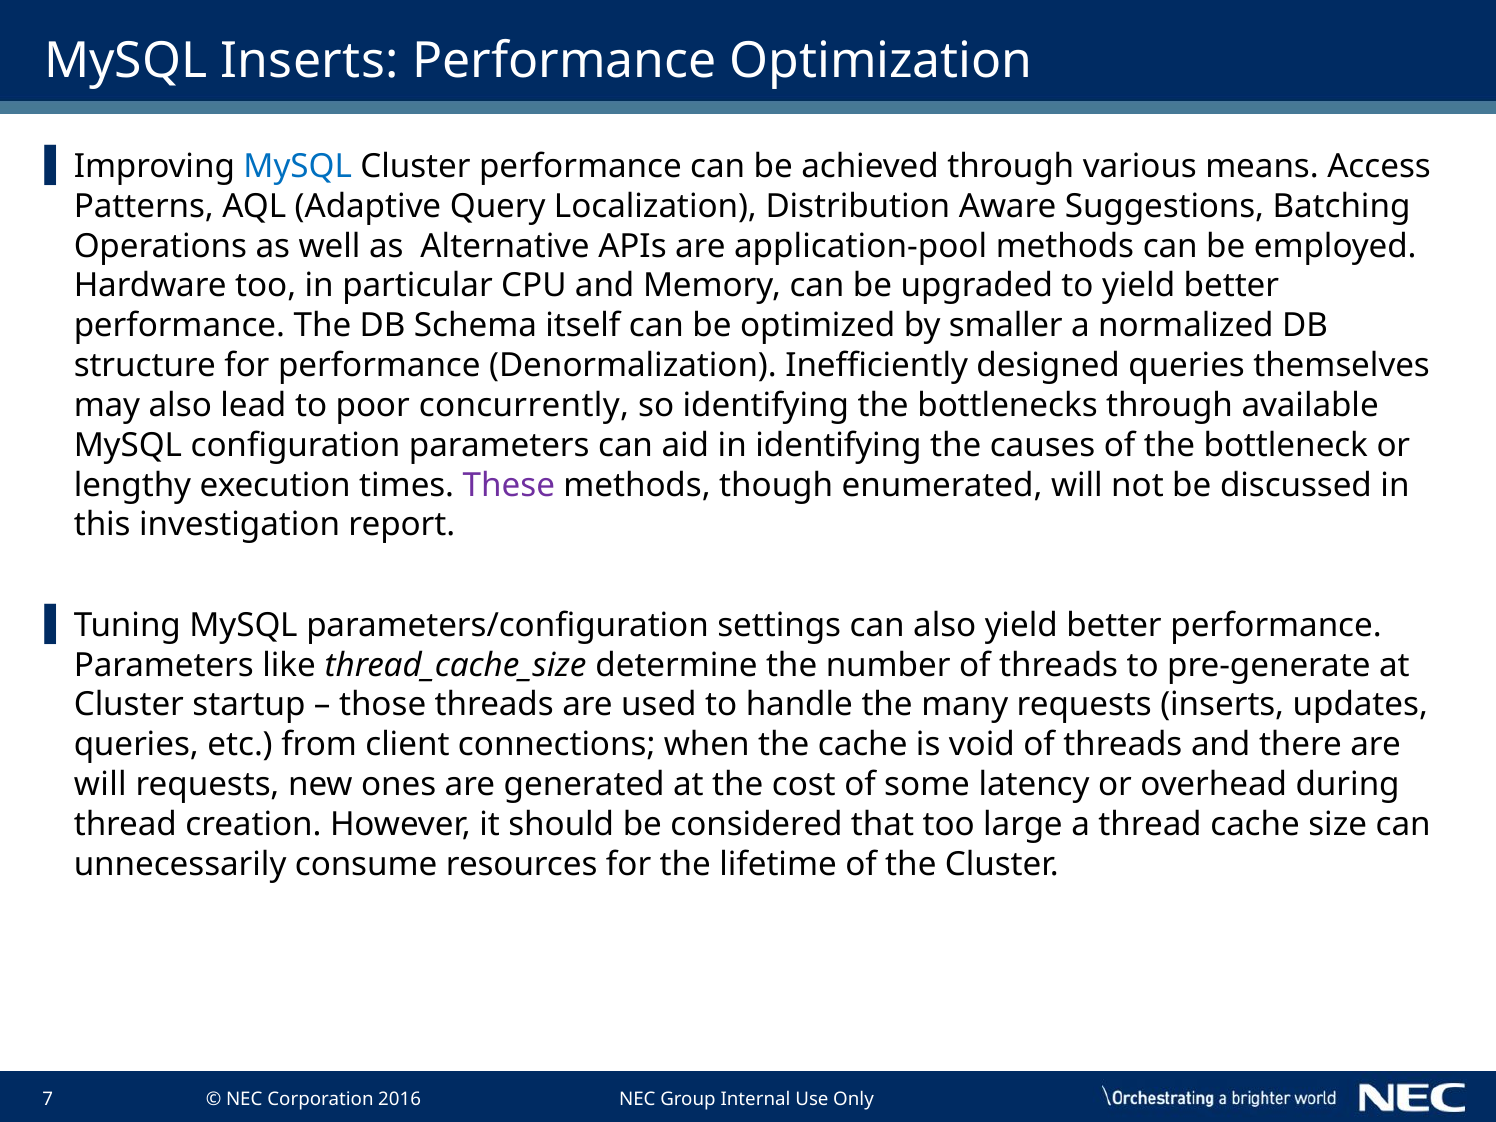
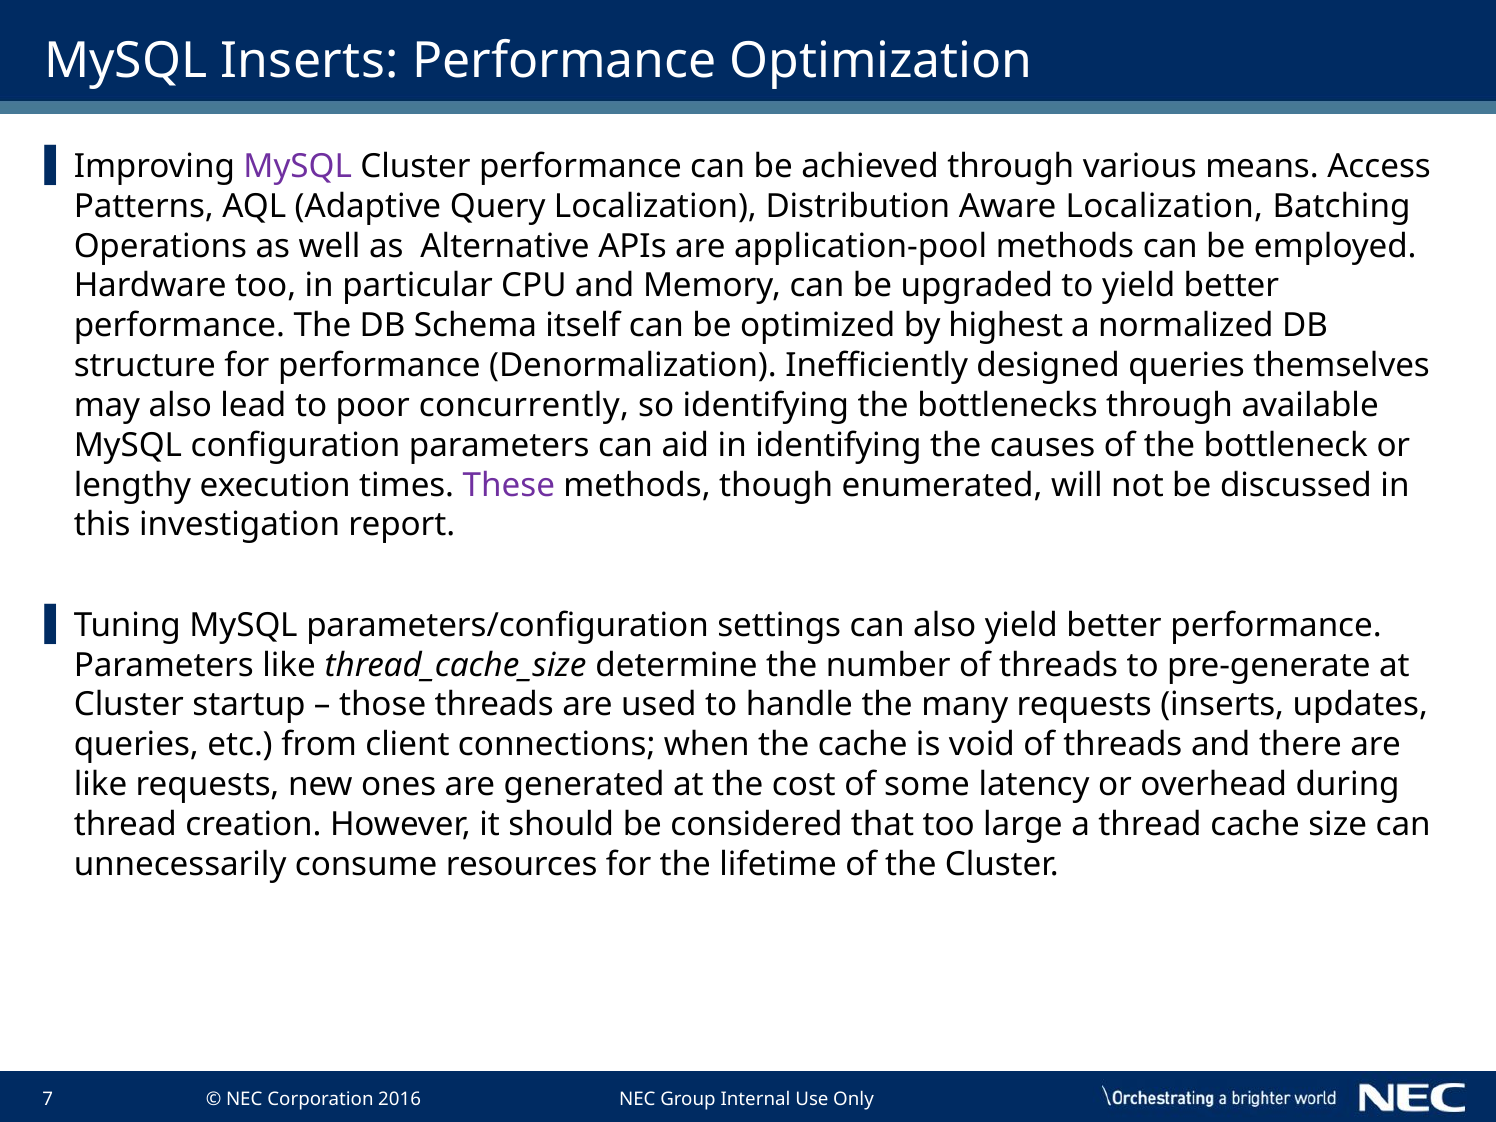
MySQL colour: blue -> purple (298, 167)
Aware Suggestions: Suggestions -> Localization (1164, 206)
smaller: smaller -> highest (1006, 326)
will: will -> like (101, 785)
